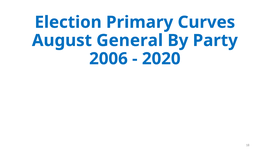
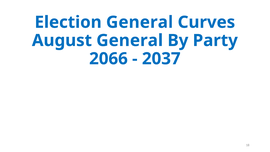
Election Primary: Primary -> General (140, 22)
2006: 2006 -> 2066 (108, 59)
2020: 2020 -> 2037 (161, 59)
